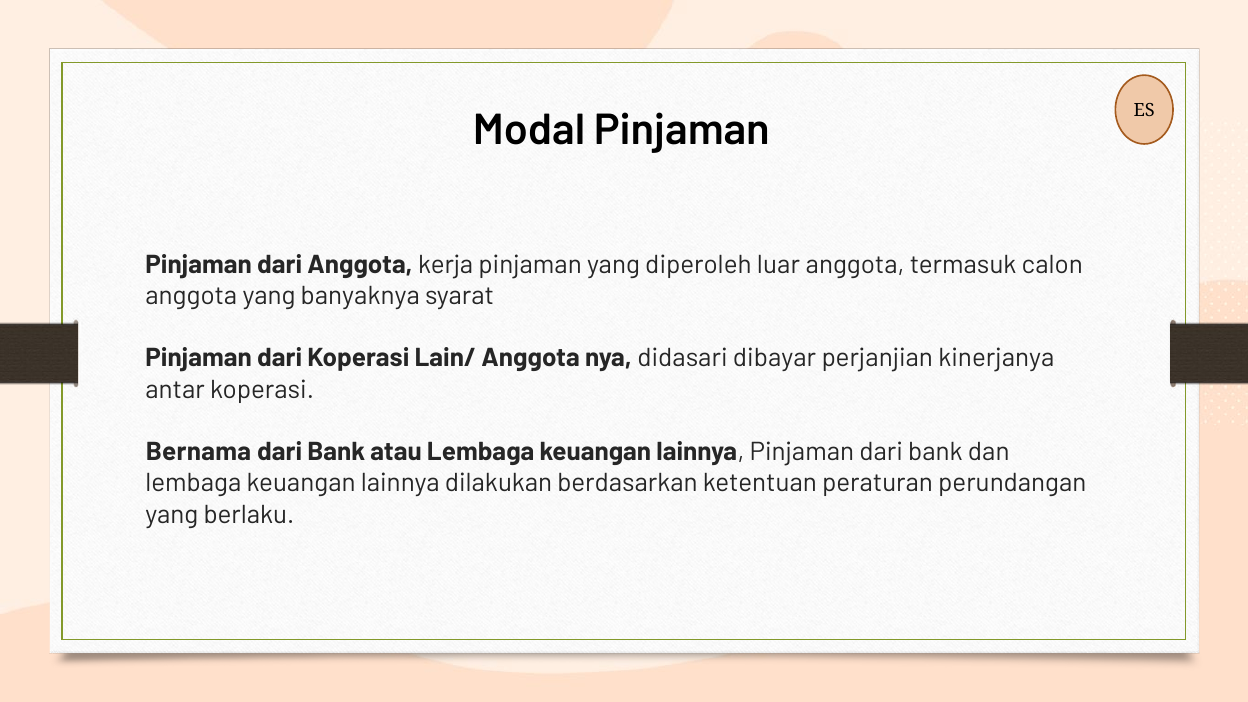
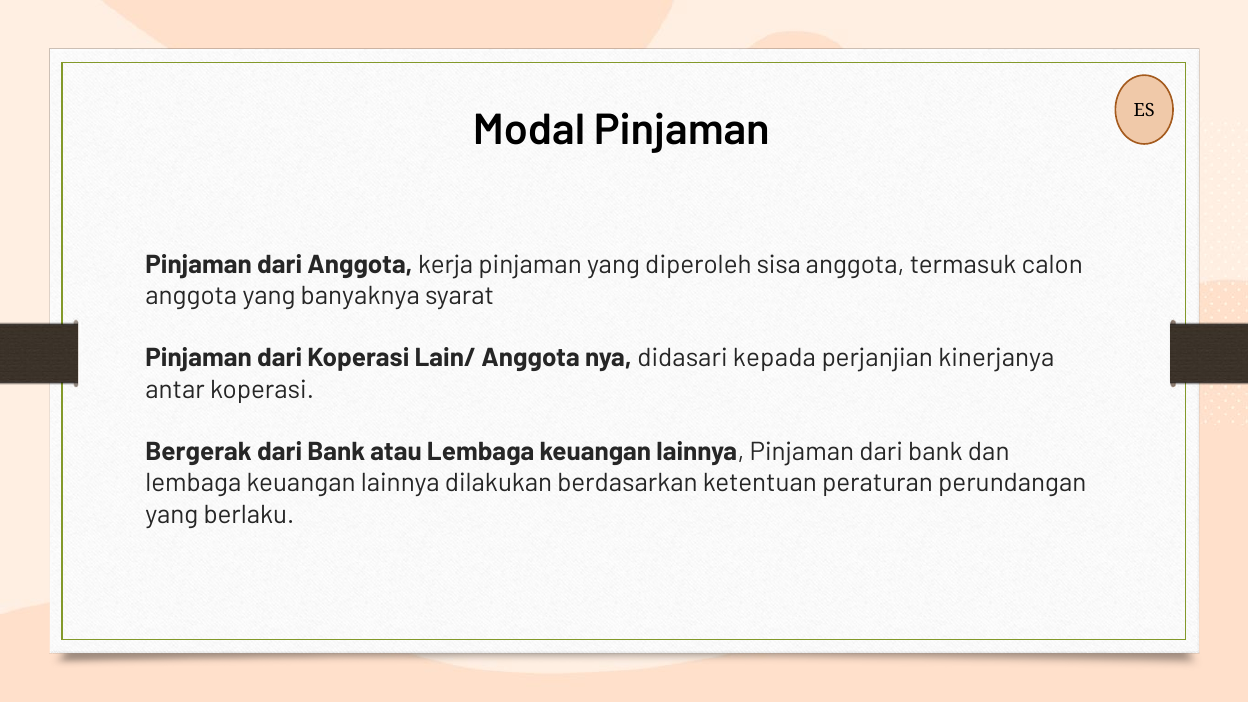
luar: luar -> sisa (779, 265)
dibayar: dibayar -> kepada (774, 358)
Bernama: Bernama -> Bergerak (199, 452)
